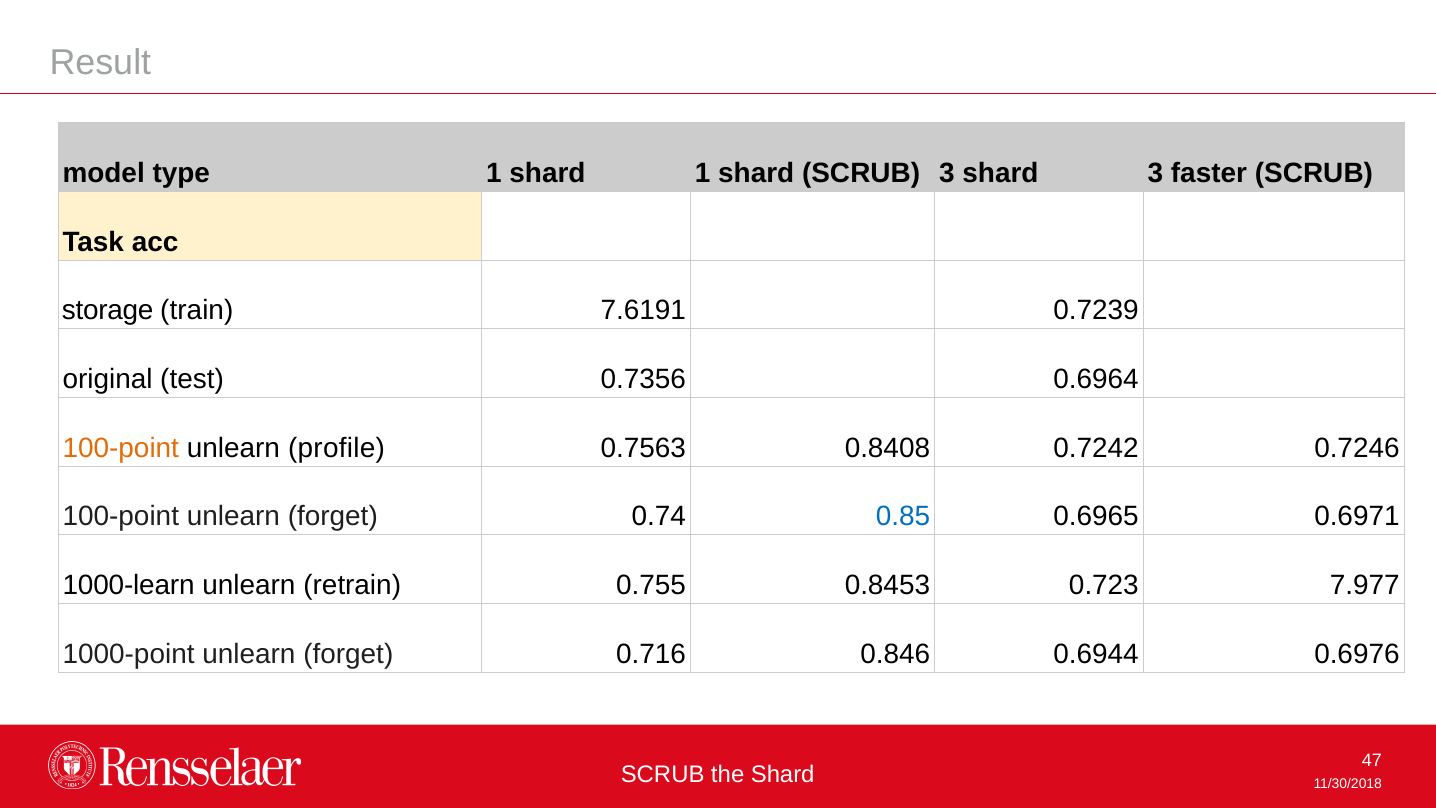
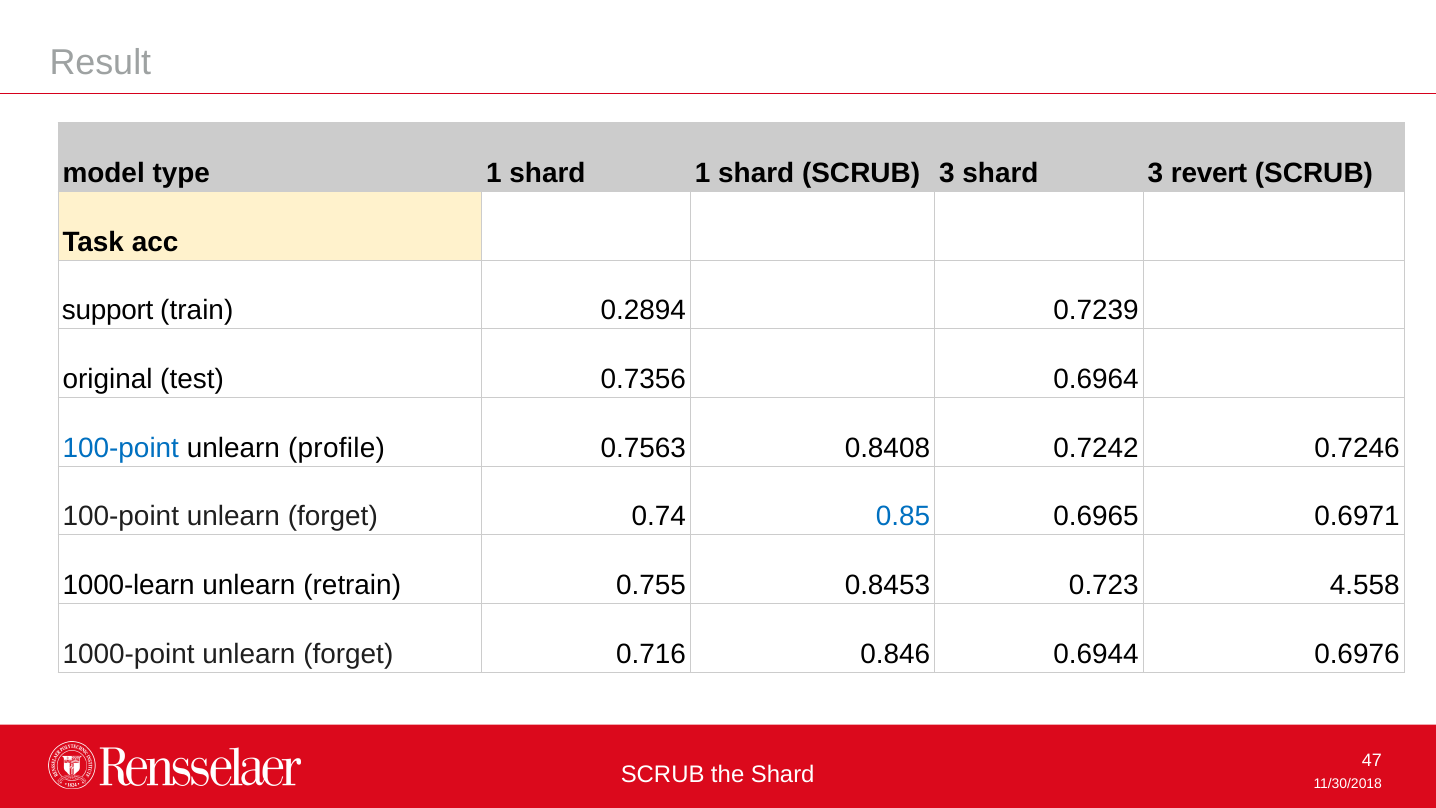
faster: faster -> revert (1209, 173)
storage: storage -> support (108, 311)
7.6191: 7.6191 -> 0.2894 (643, 311)
100-point colour: orange -> blue (121, 448)
7.977: 7.977 -> 4.558 (1365, 585)
